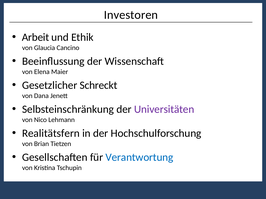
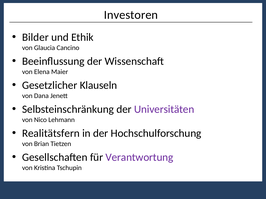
Arbeit: Arbeit -> Bilder (35, 37)
Schreckt: Schreckt -> Klauseln (98, 85)
Verantwortung colour: blue -> purple (139, 158)
